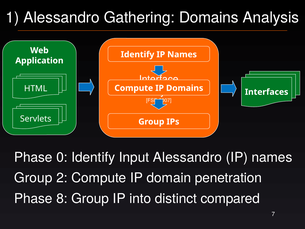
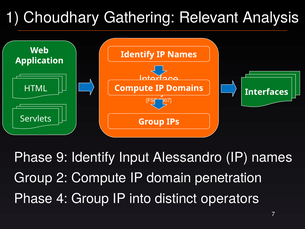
1 Alessandro: Alessandro -> Choudhary (61, 18)
Gathering Domains: Domains -> Relevant (209, 18)
0: 0 -> 9 (62, 157)
8: 8 -> 4 (62, 198)
compared: compared -> operators (230, 198)
